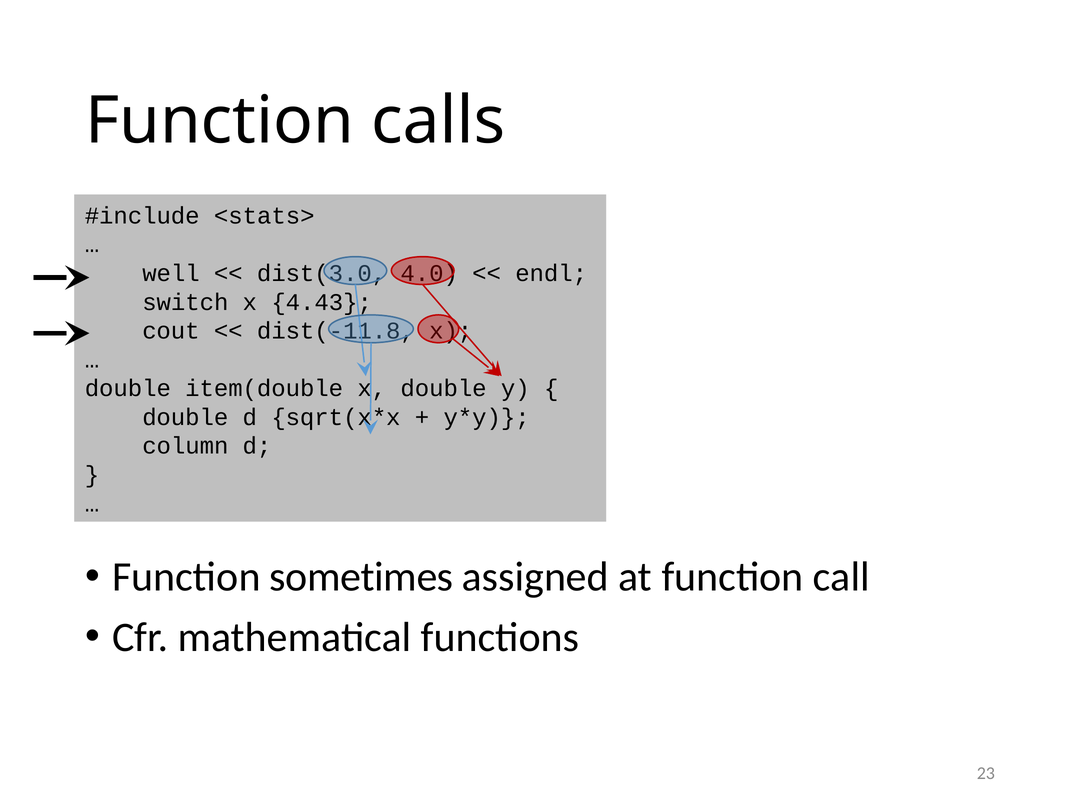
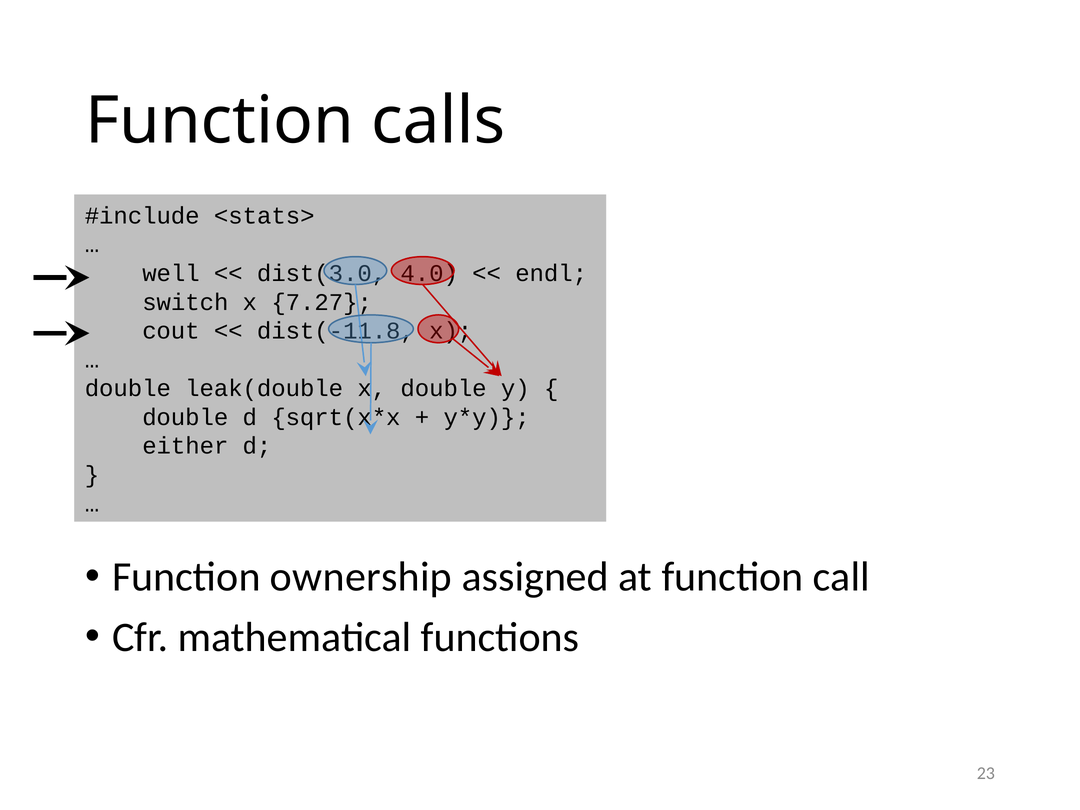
4.43: 4.43 -> 7.27 (322, 302)
item(double: item(double -> leak(double (264, 388)
column: column -> either (185, 446)
sometimes: sometimes -> ownership (361, 577)
